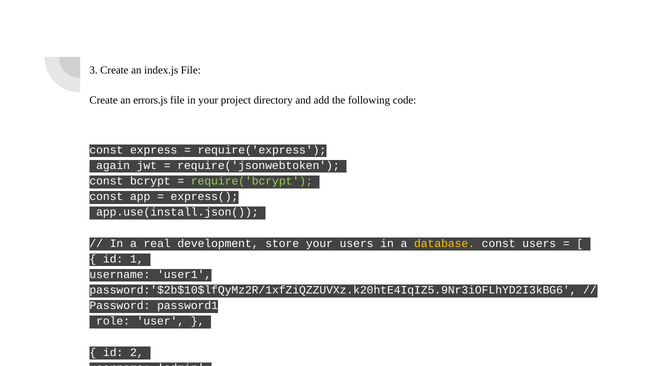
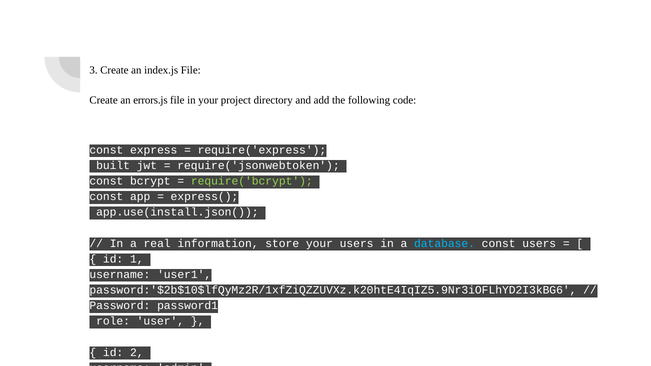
again: again -> built (113, 166)
development: development -> information (218, 244)
database colour: yellow -> light blue (445, 244)
